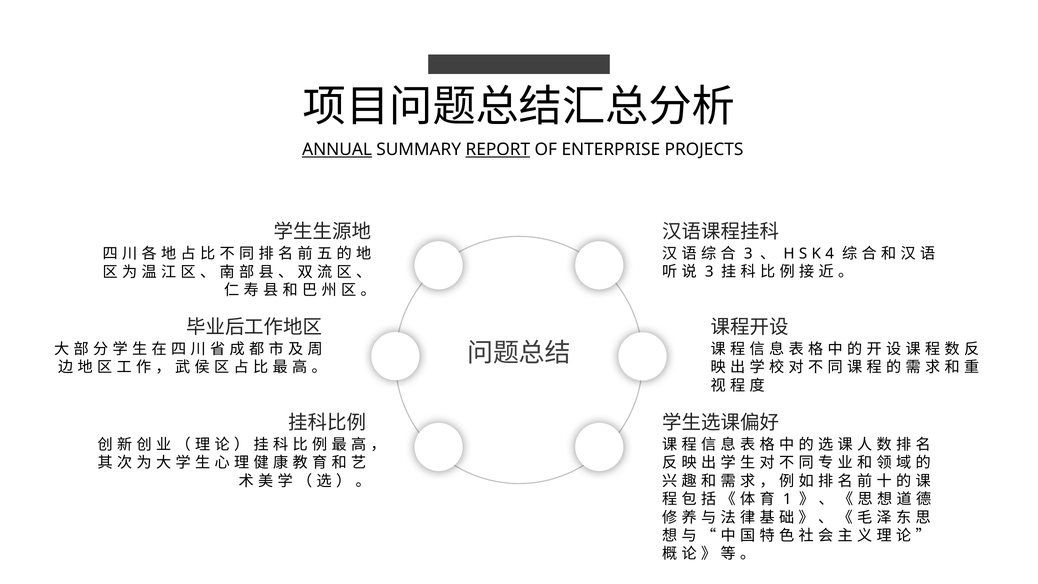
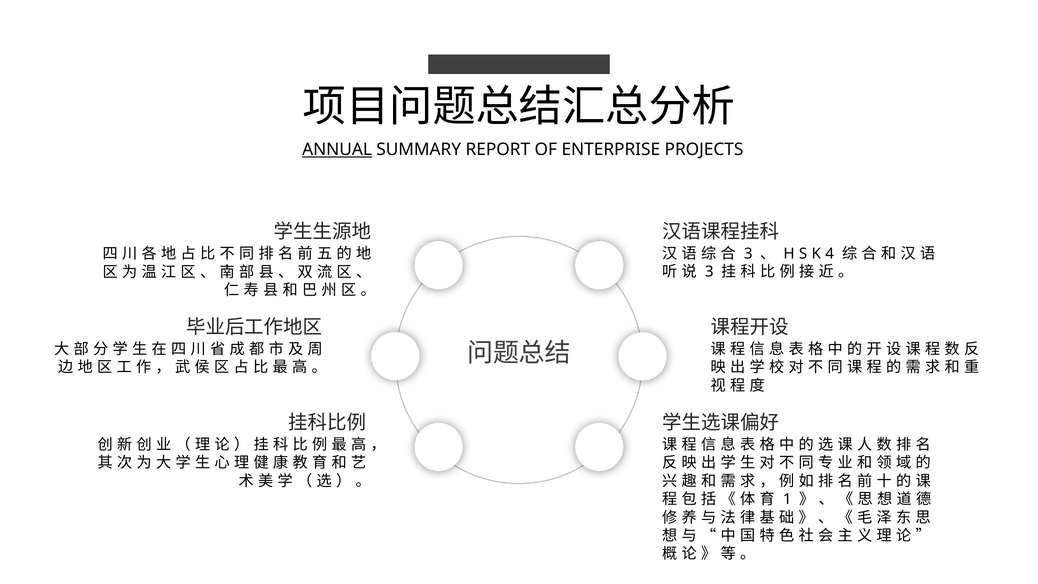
REPORT underline: present -> none (498, 150)
